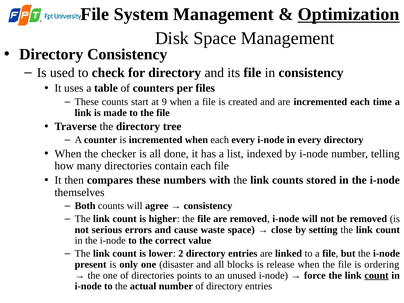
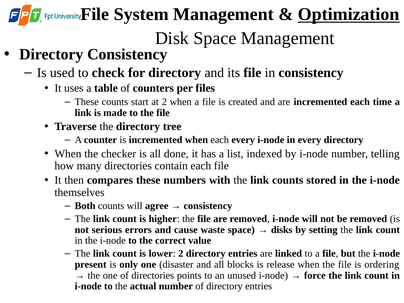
at 9: 9 -> 2 (164, 102)
close: close -> disks (282, 230)
count underline: present -> none (377, 275)
